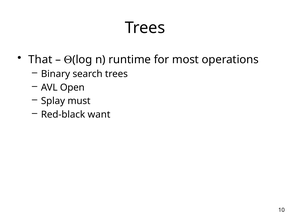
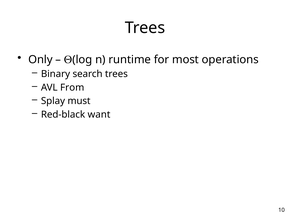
That: That -> Only (40, 60)
Open: Open -> From (72, 88)
